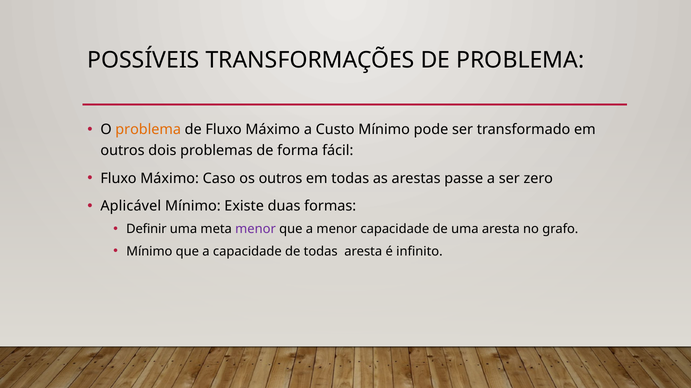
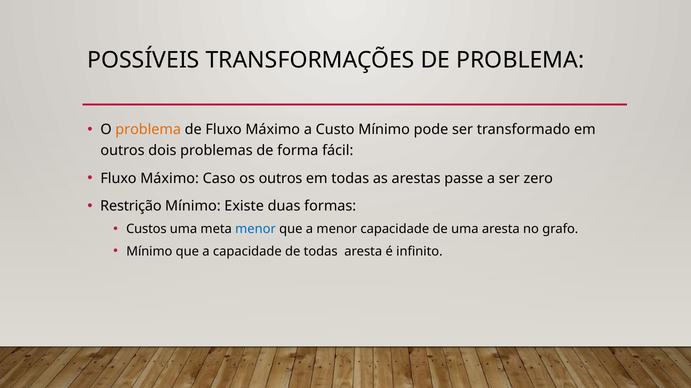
Aplicável: Aplicável -> Restrição (131, 207)
Definir: Definir -> Custos (146, 230)
menor colour: purple -> blue (256, 230)
